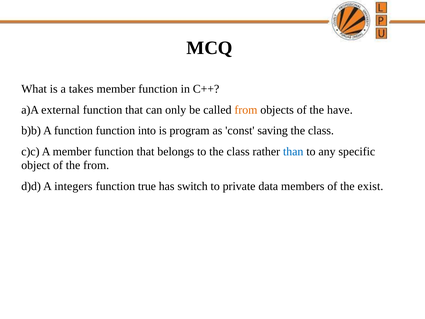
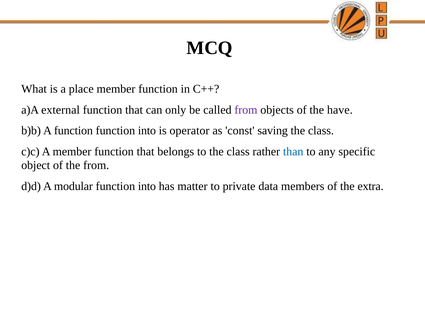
takes: takes -> place (81, 89)
from colour: orange -> purple (246, 110)
program: program -> operator (190, 131)
integers: integers -> modular (73, 186)
true: true -> into (147, 186)
switch: switch -> matter (193, 186)
exist: exist -> extra (371, 186)
